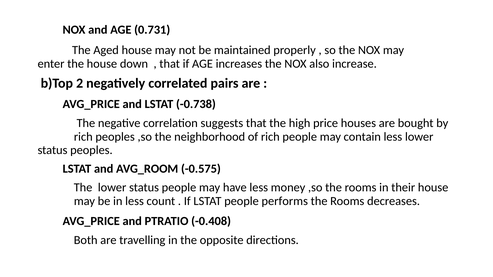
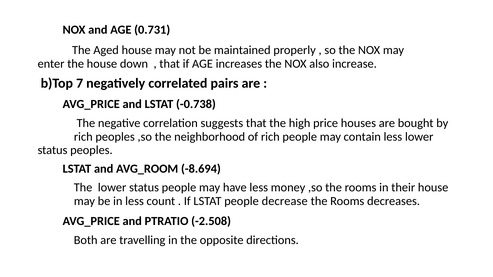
2: 2 -> 7 (80, 83)
-0.575: -0.575 -> -8.694 (201, 169)
performs: performs -> decrease (285, 201)
-0.408: -0.408 -> -2.508 (211, 221)
